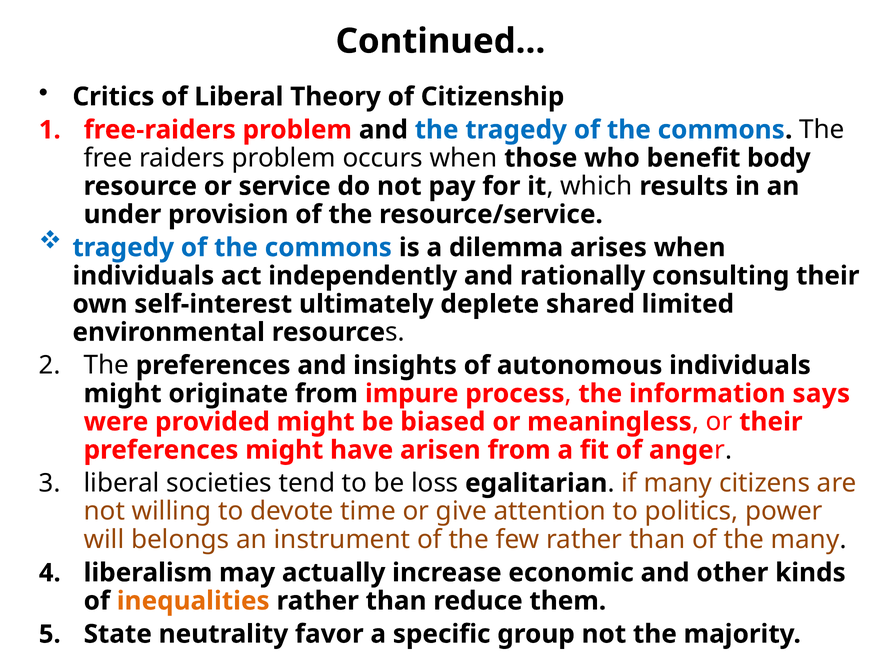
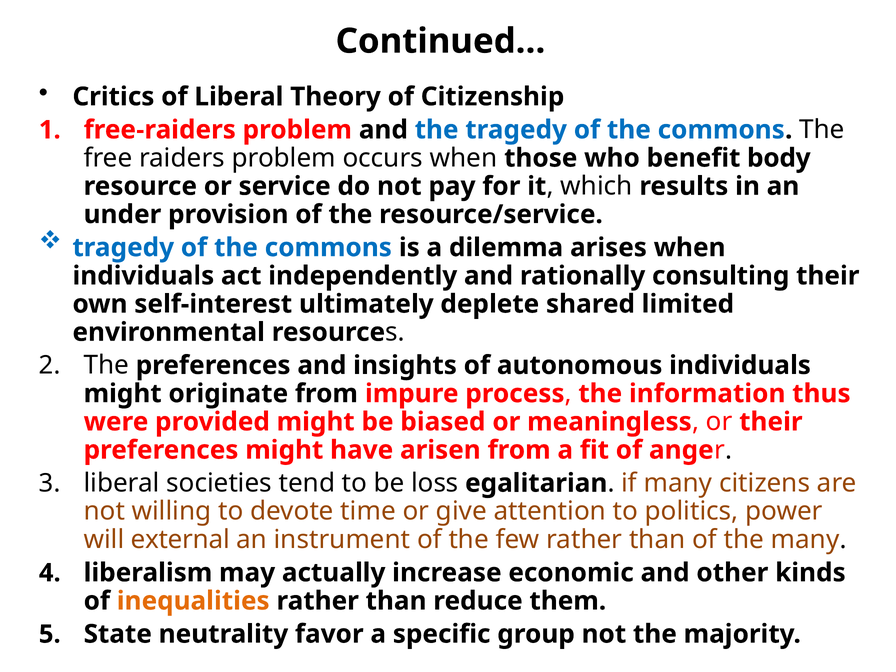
says: says -> thus (821, 394)
belongs: belongs -> external (180, 540)
